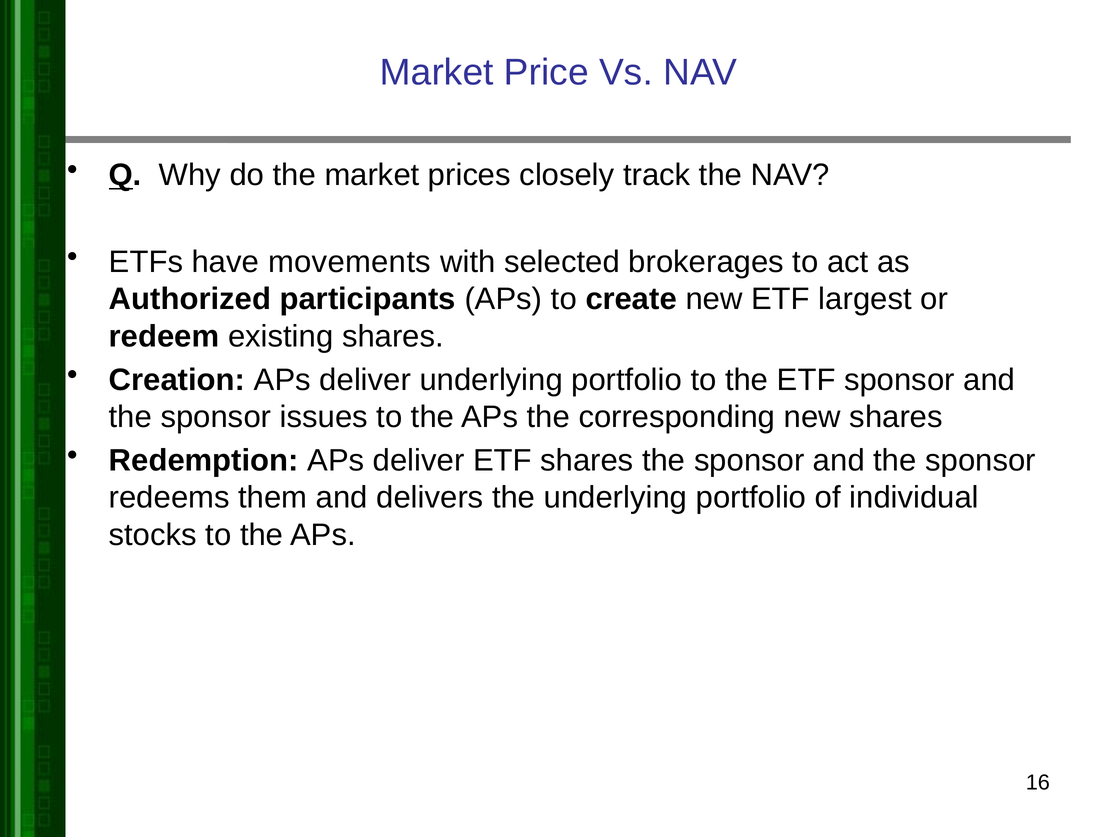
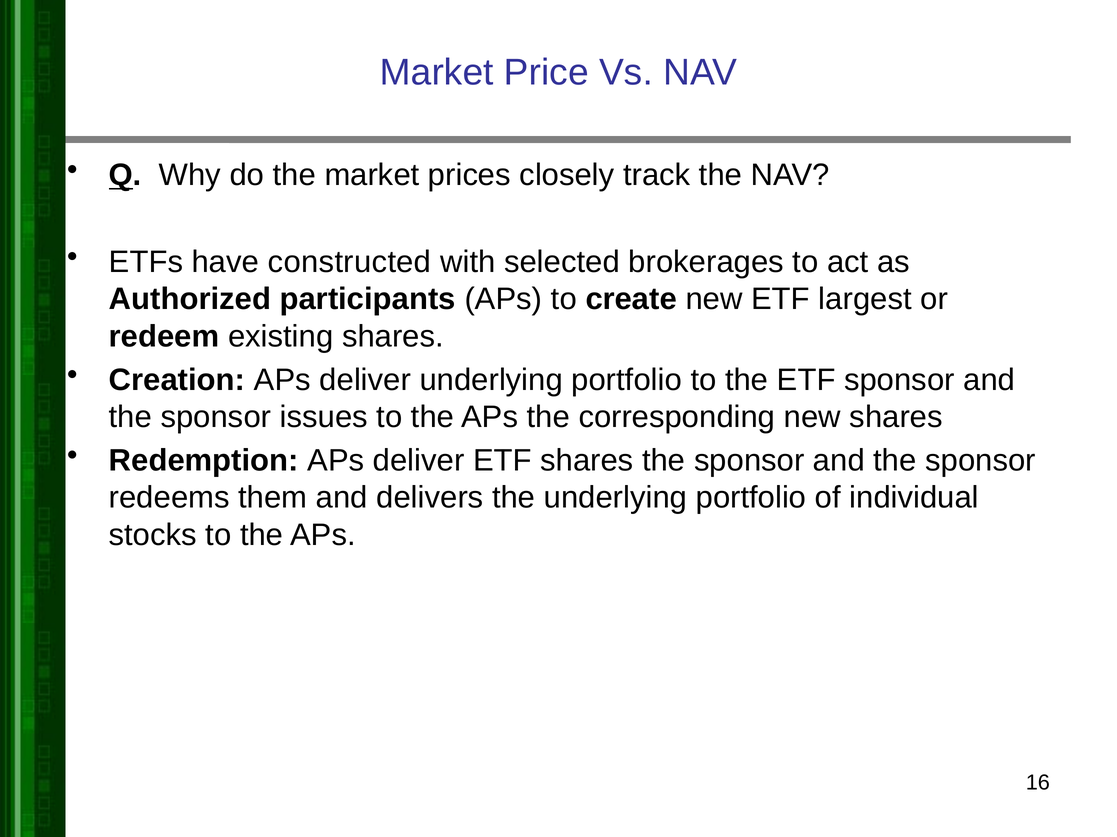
movements: movements -> constructed (349, 262)
